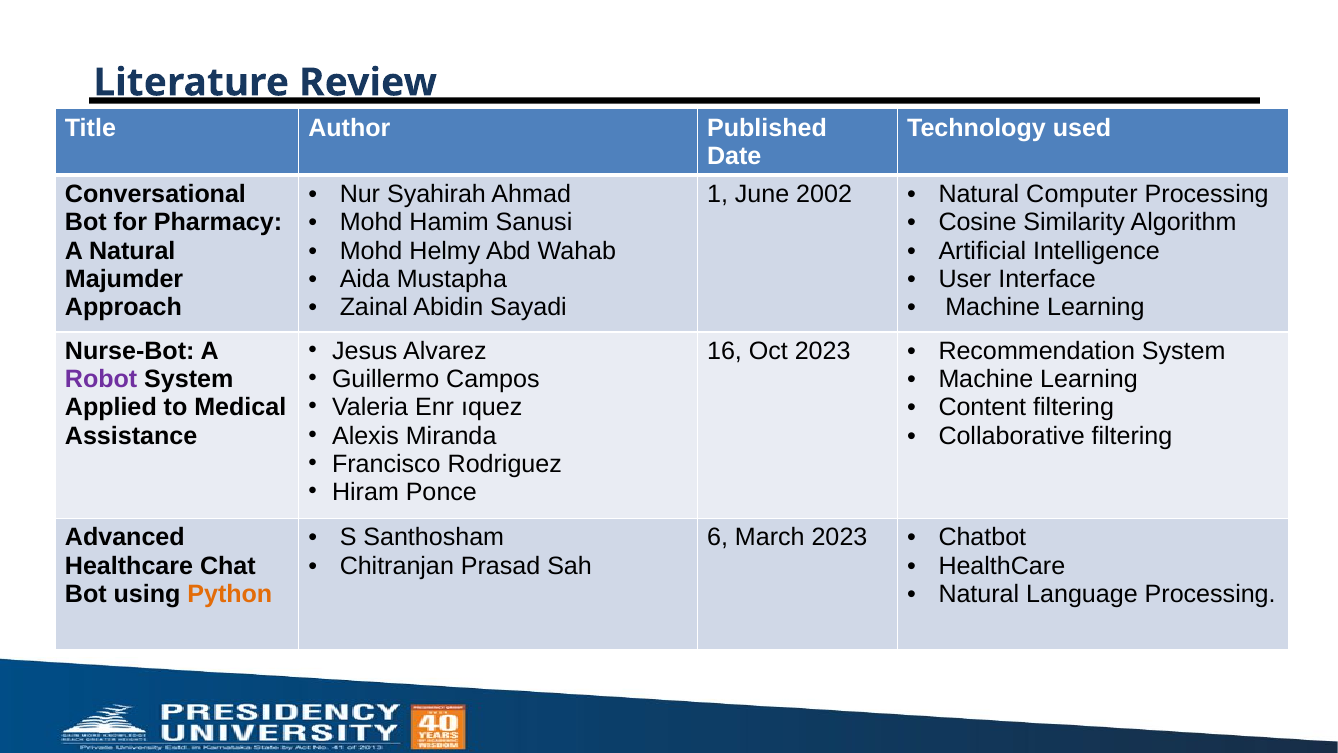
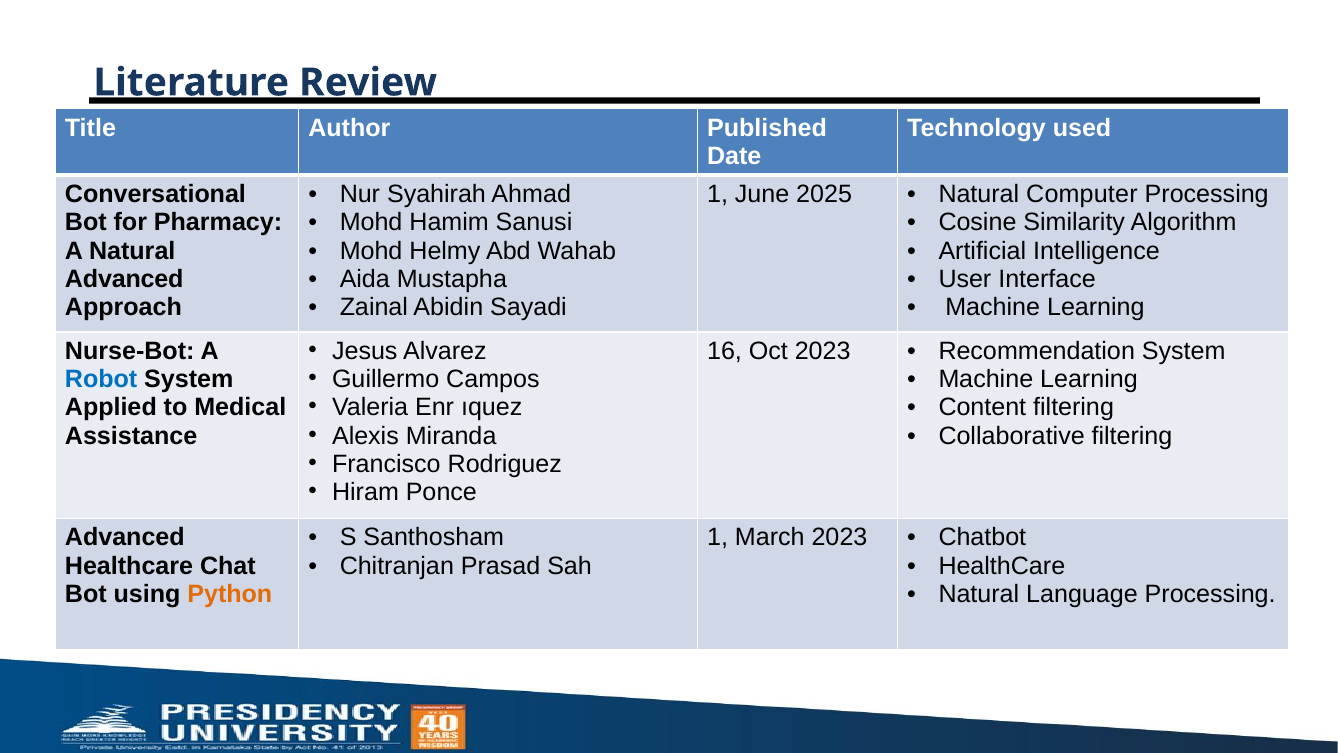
2002: 2002 -> 2025 (824, 194)
Majumder: Majumder -> Advanced (124, 279)
Robot colour: purple -> blue (101, 379)
6: 6 -> 1 (718, 537)
